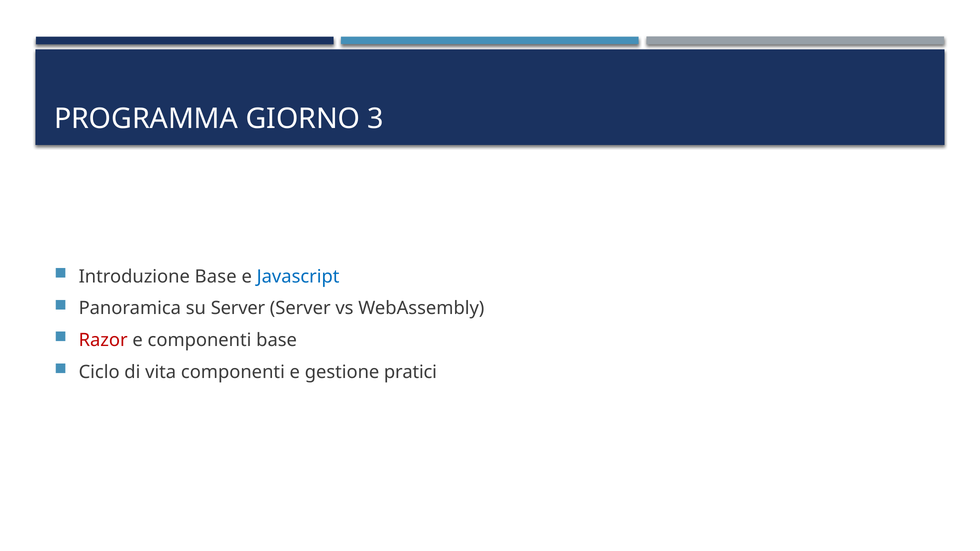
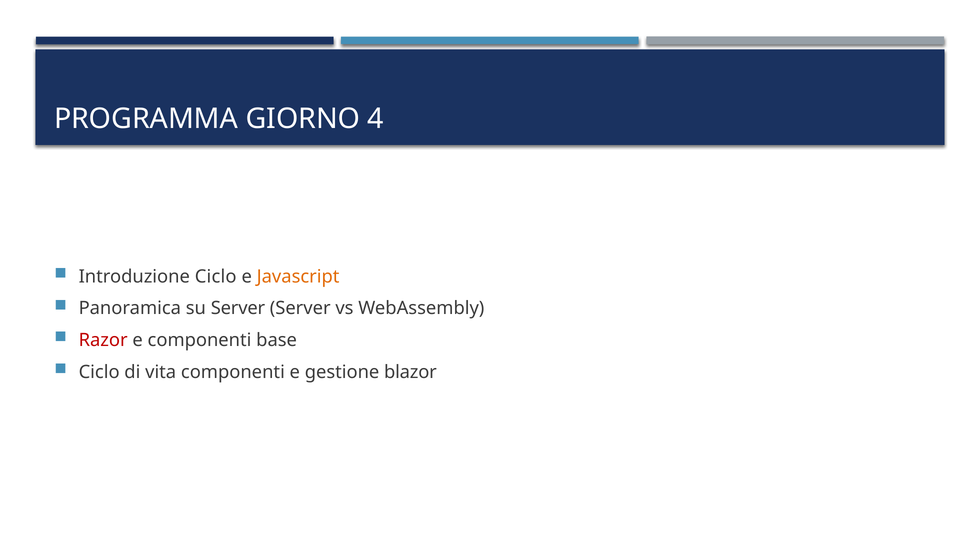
3: 3 -> 4 (376, 119)
Introduzione Base: Base -> Ciclo (216, 277)
Javascript colour: blue -> orange (298, 277)
pratici: pratici -> blazor (410, 372)
